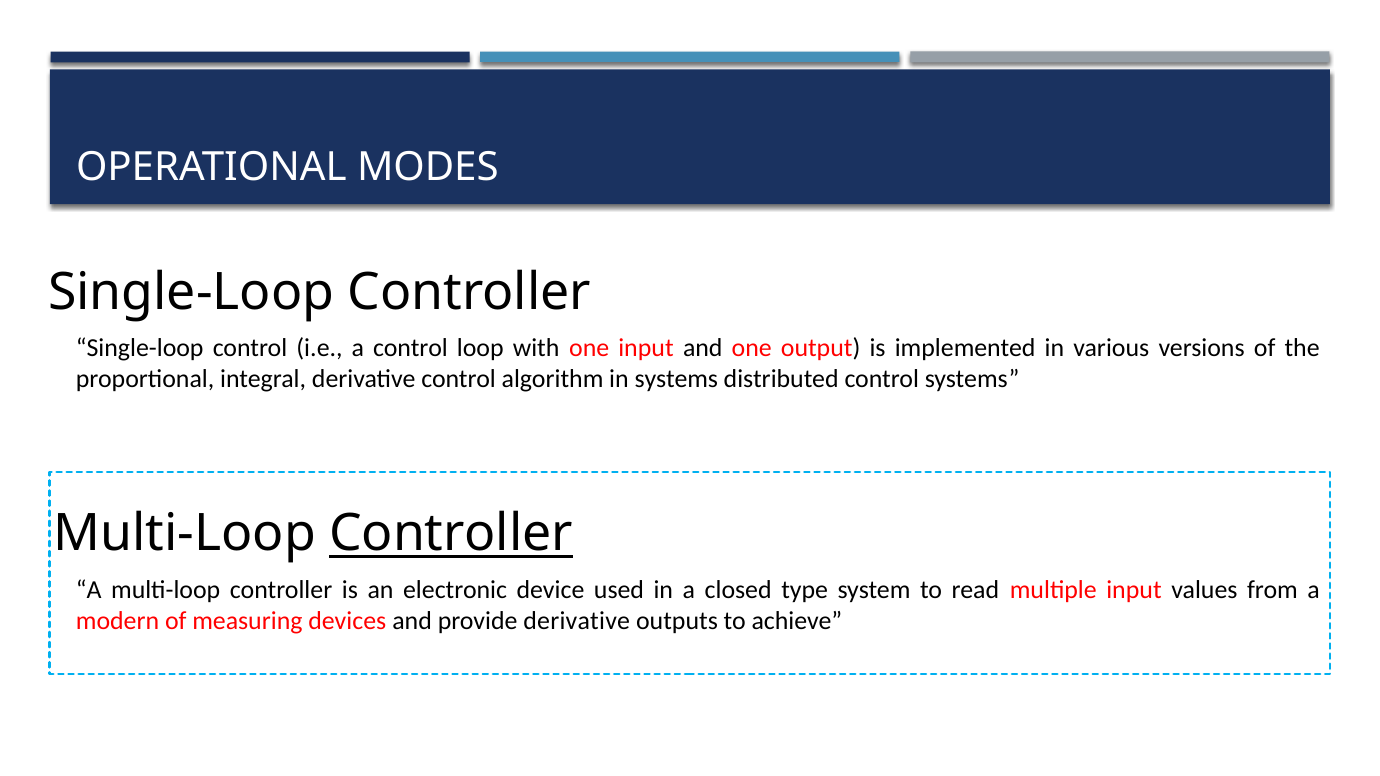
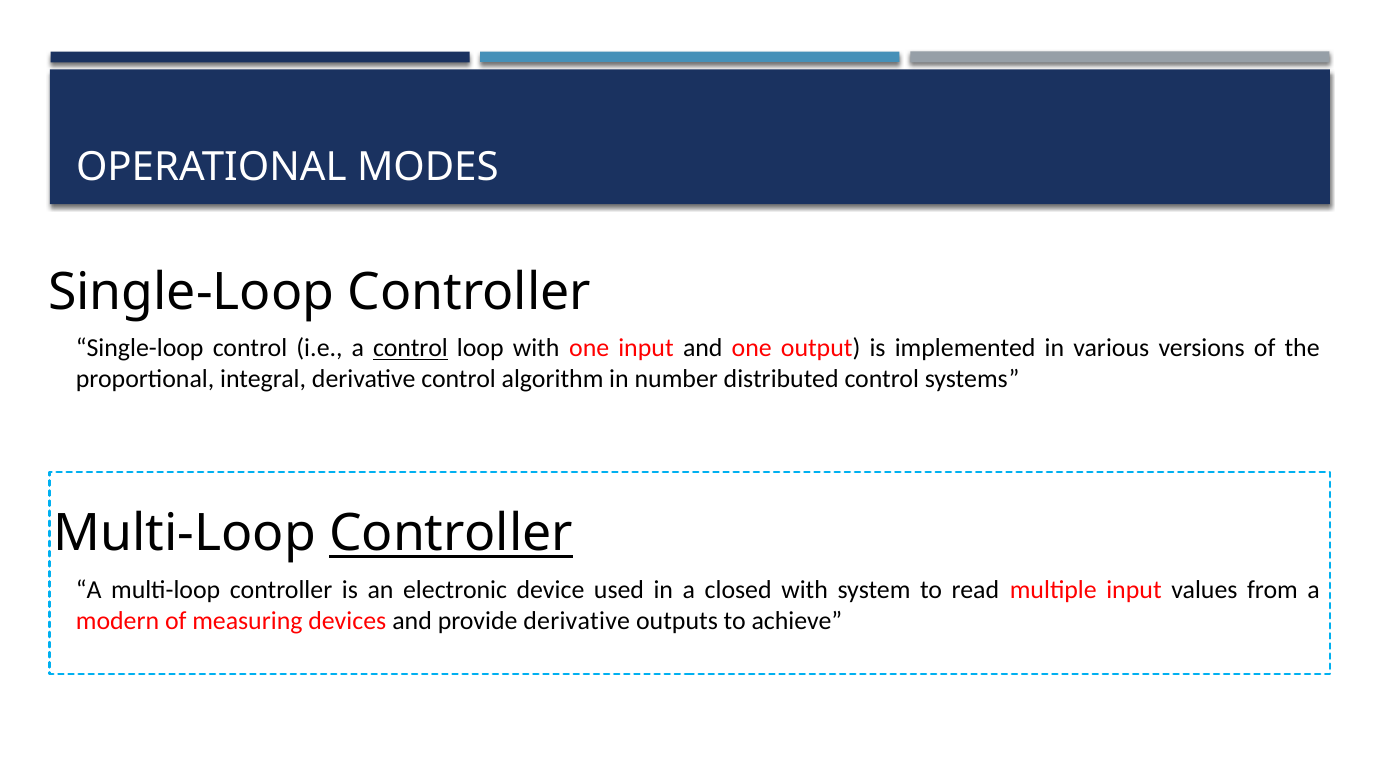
control underline: none -> present (410, 348)
in systems: systems -> number (676, 379)
closed type: type -> with (805, 590)
